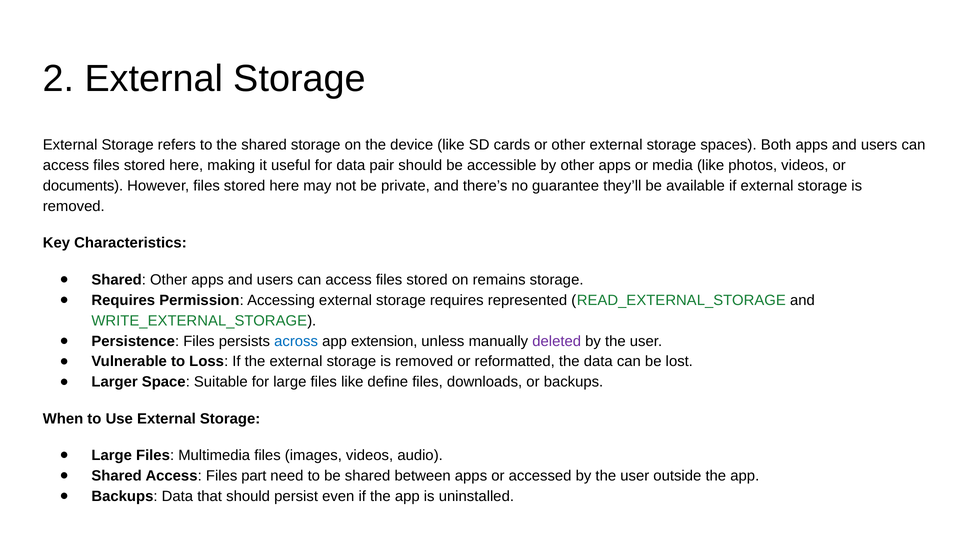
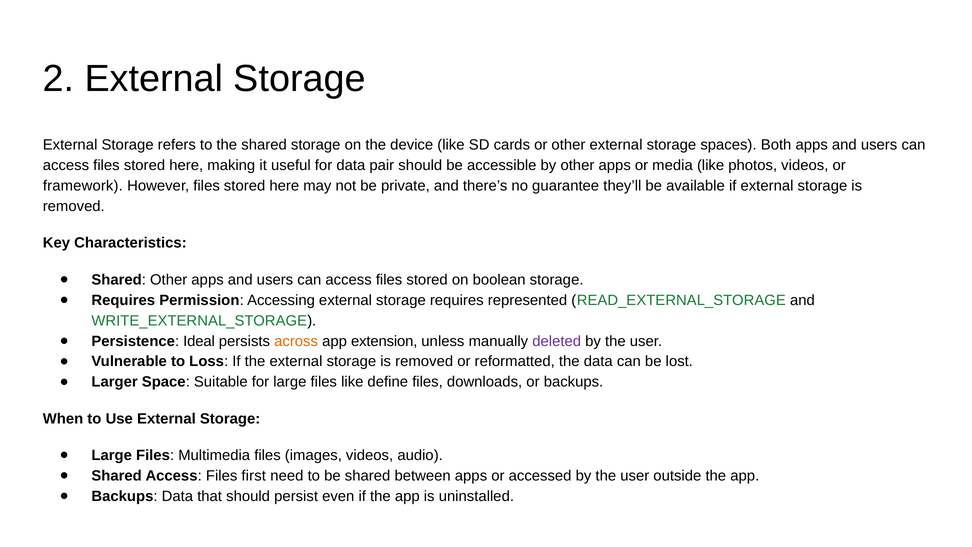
documents: documents -> framework (83, 186)
remains: remains -> boolean (499, 280)
Persistence Files: Files -> Ideal (199, 341)
across colour: blue -> orange (296, 341)
part: part -> first (254, 476)
